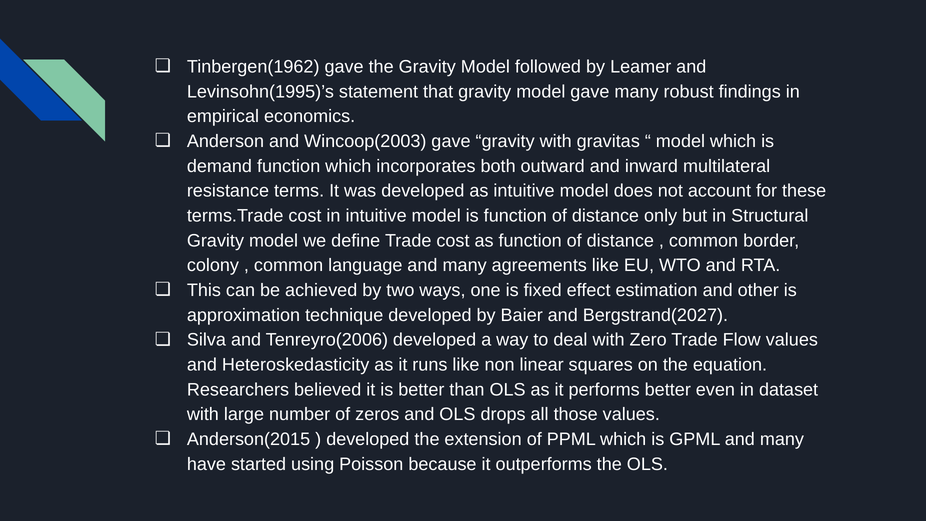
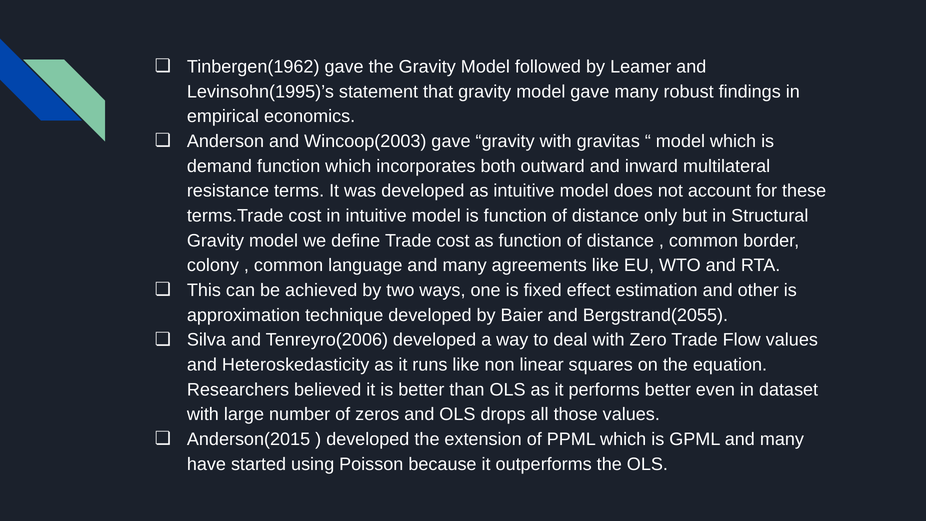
Bergstrand(2027: Bergstrand(2027 -> Bergstrand(2055 (655, 315)
